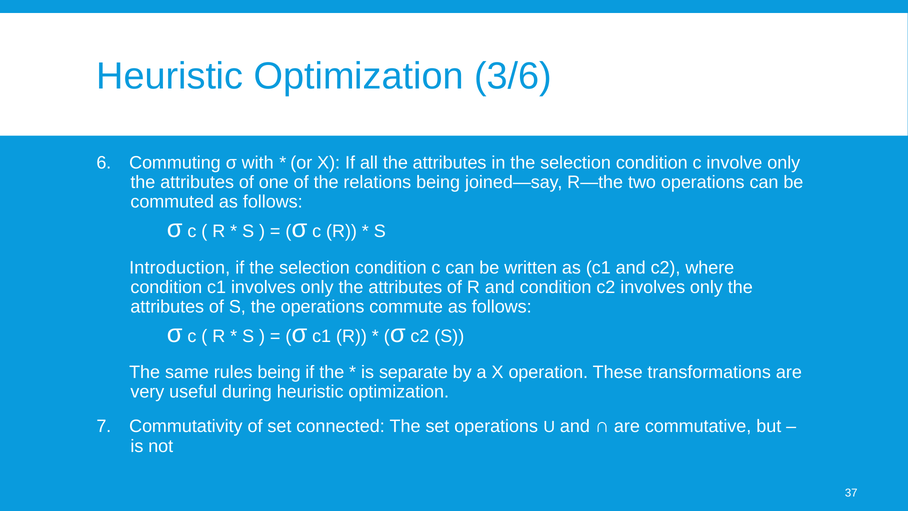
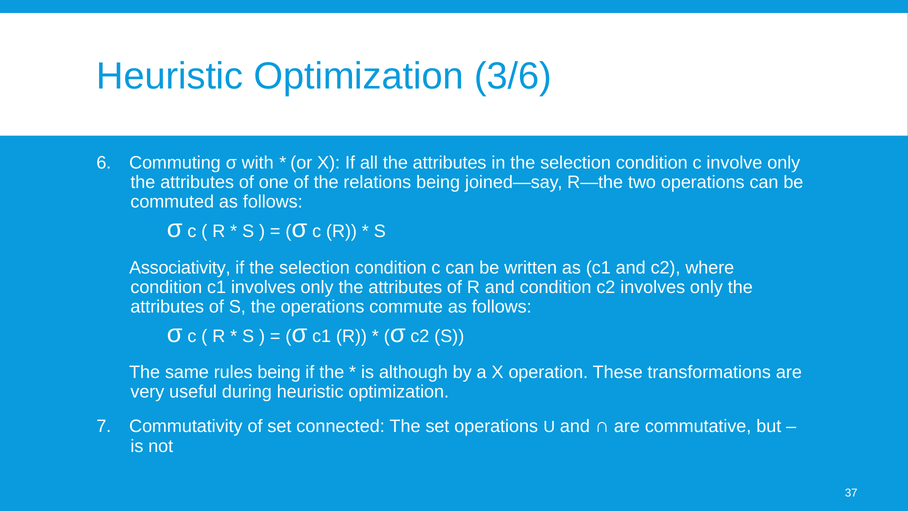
Introduction: Introduction -> Associativity (180, 268)
separate: separate -> although (413, 372)
